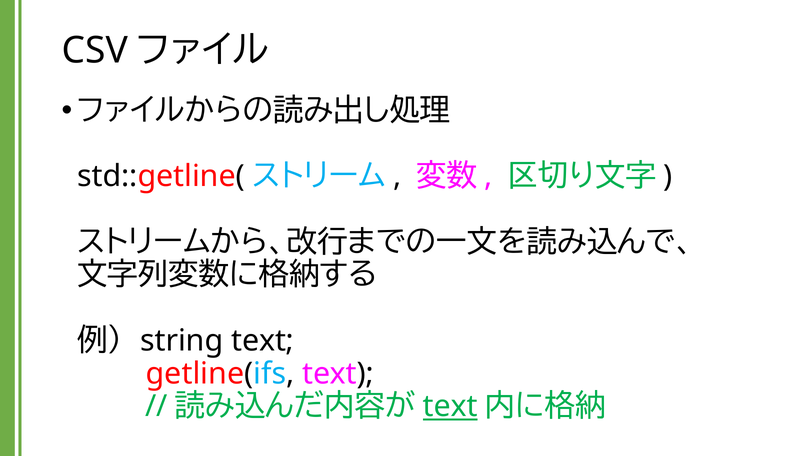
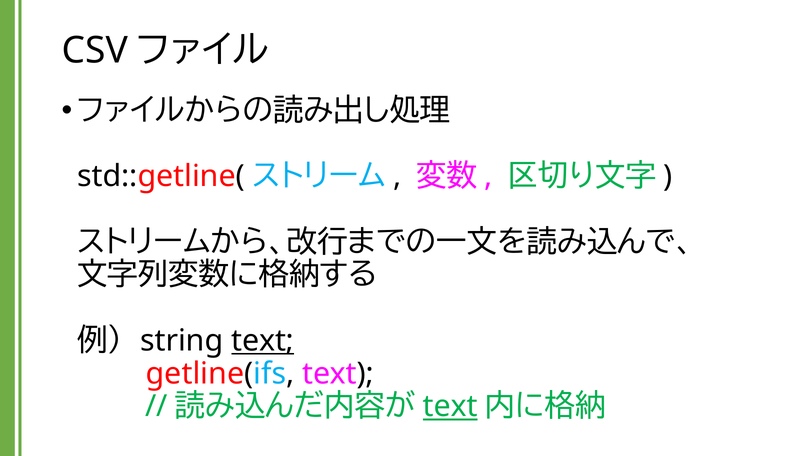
text underline: none -> present (263, 341)
